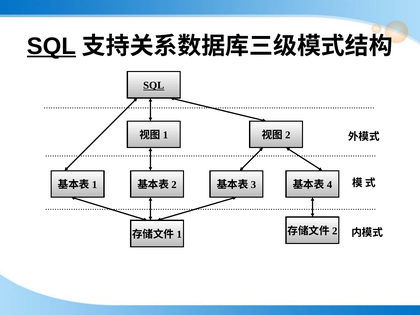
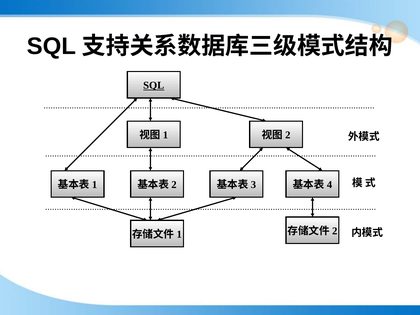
SQL underline: present -> none (51, 46)
